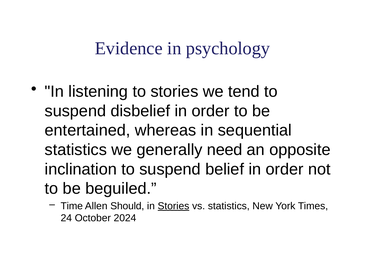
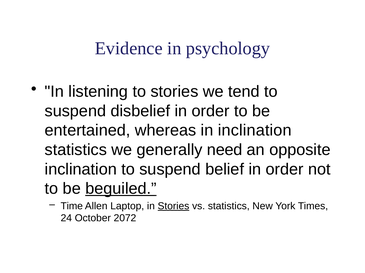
in sequential: sequential -> inclination (255, 131)
beguiled underline: none -> present (121, 189)
Should: Should -> Laptop (127, 207)
2024: 2024 -> 2072 (125, 219)
